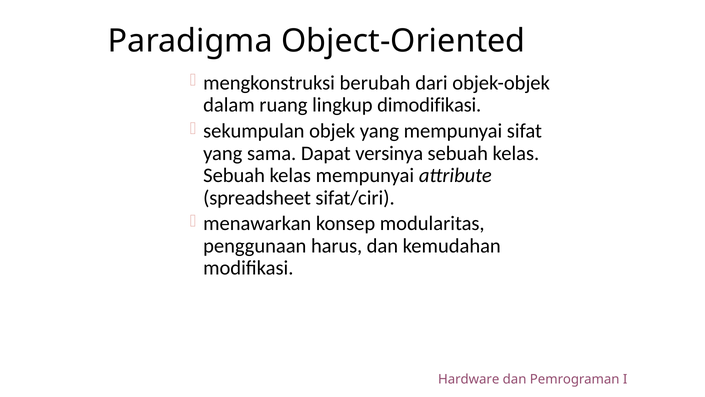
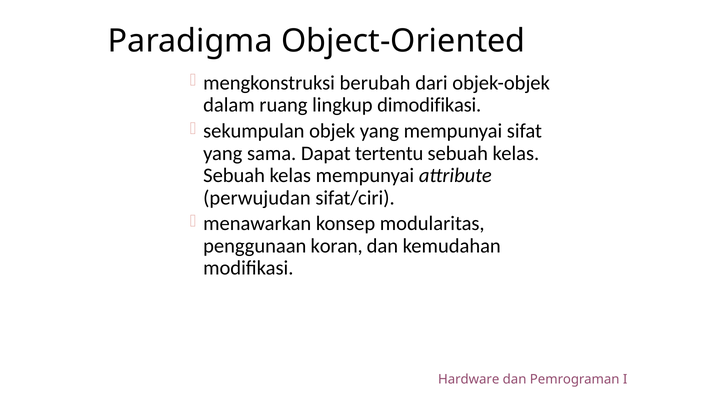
versinya: versinya -> tertentu (389, 153)
spreadsheet: spreadsheet -> perwujudan (257, 198)
harus: harus -> koran (337, 246)
